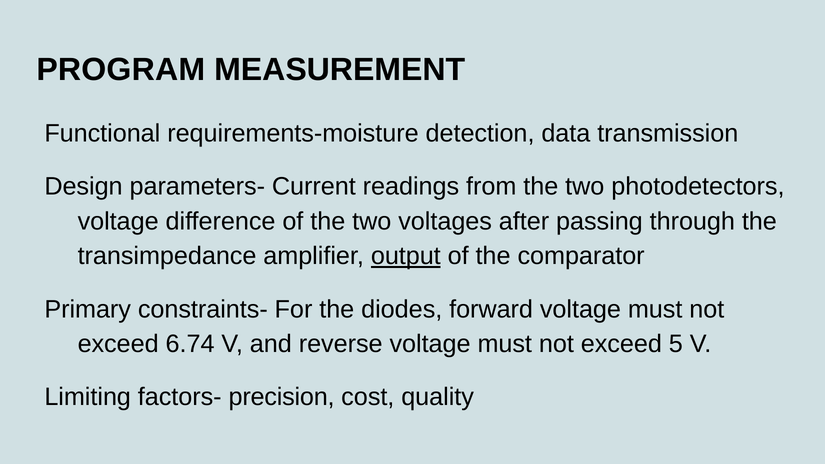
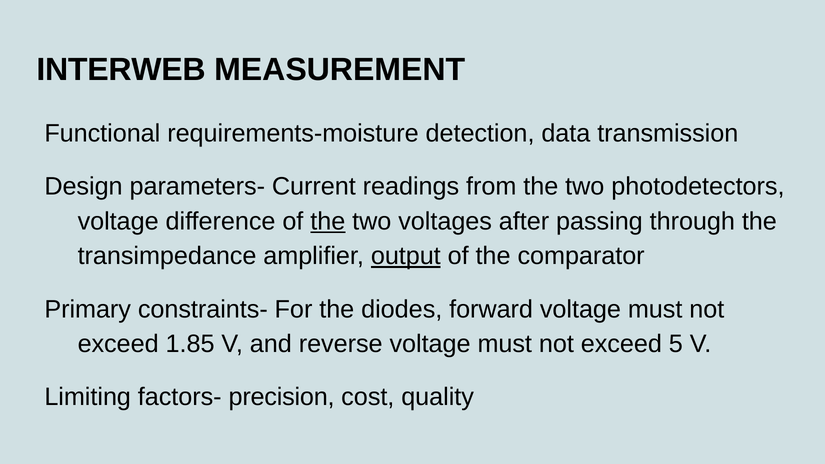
PROGRAM: PROGRAM -> INTERWEB (121, 70)
the underline: none -> present (328, 221)
6.74: 6.74 -> 1.85 (190, 344)
